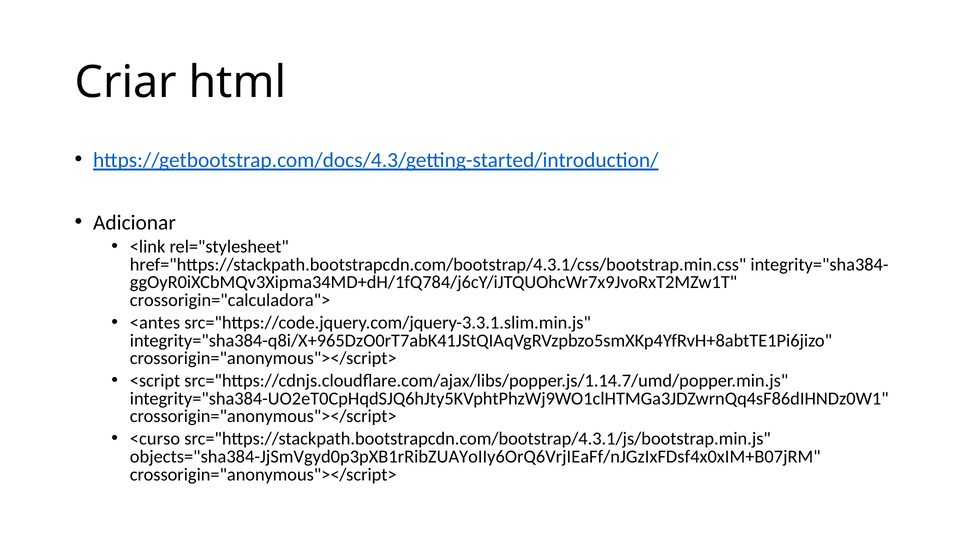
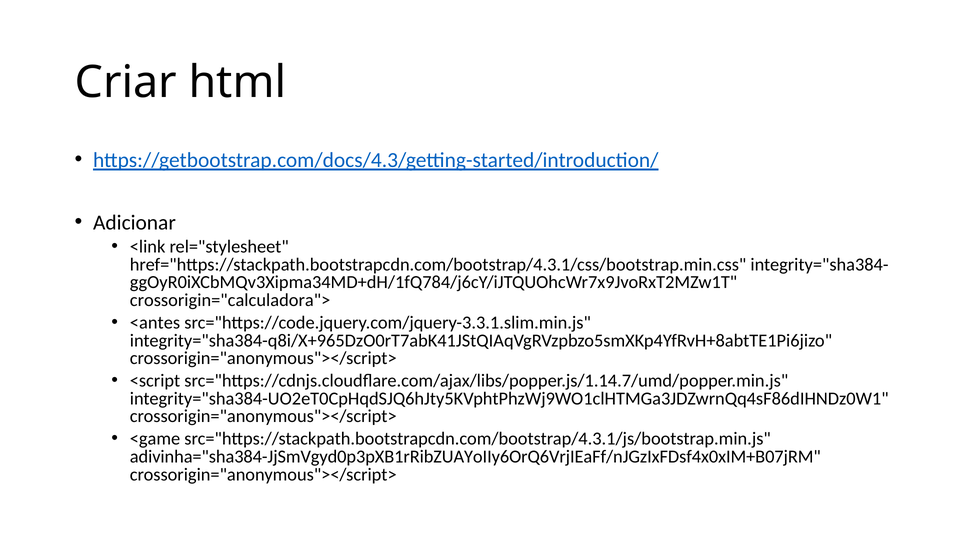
<curso: <curso -> <game (155, 439)
objects="sha384-JjSmVgyd0p3pXB1rRibZUAYoIIy6OrQ6VrjIEaFf/nJGzIxFDsf4x0xIM+B07jRM: objects="sha384-JjSmVgyd0p3pXB1rRibZUAYoIIy6OrQ6VrjIEaFf/nJGzIxFDsf4x0xIM+B07jRM -> adivinha="sha384-JjSmVgyd0p3pXB1rRibZUAYoIIy6OrQ6VrjIEaFf/nJGzIxFDsf4x0xIM+B07jRM (475, 457)
